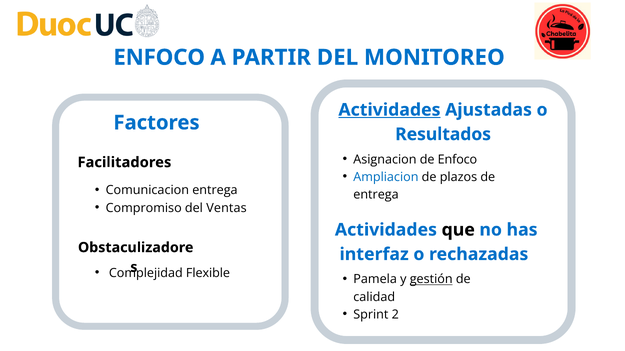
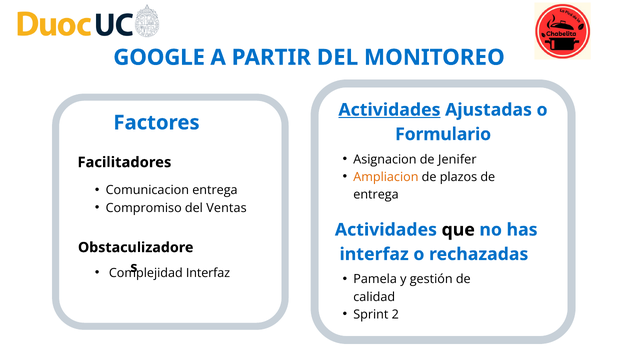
ENFOCO: ENFOCO -> GOOGLE (159, 58)
Resultados: Resultados -> Formulario (443, 135)
de Enfoco: Enfoco -> Jenifer (457, 160)
Ampliacion colour: blue -> orange (386, 177)
Flexible: Flexible -> Interfaz (208, 273)
gestión underline: present -> none (431, 280)
